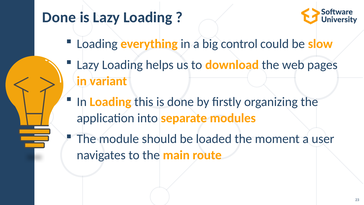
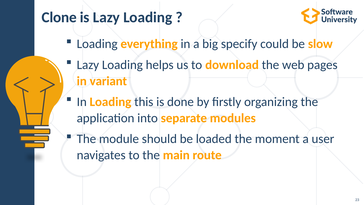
Done: Done -> Clone (59, 17)
control: control -> specify (239, 44)
